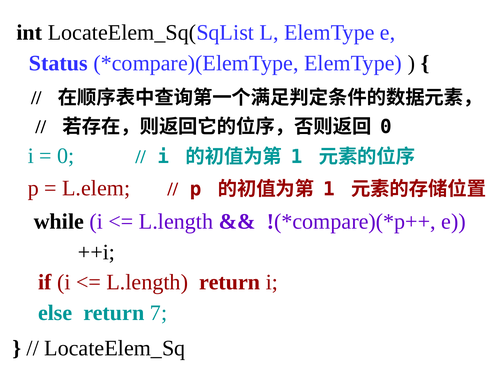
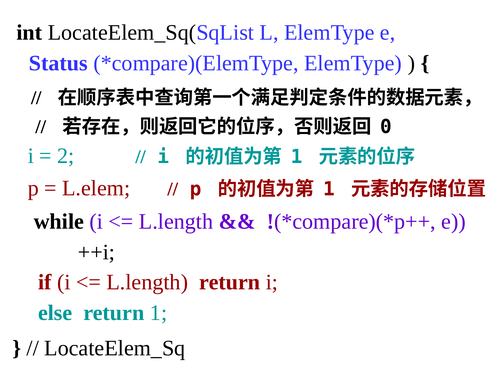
0: 0 -> 2 (66, 156)
return 7: 7 -> 1 (159, 313)
